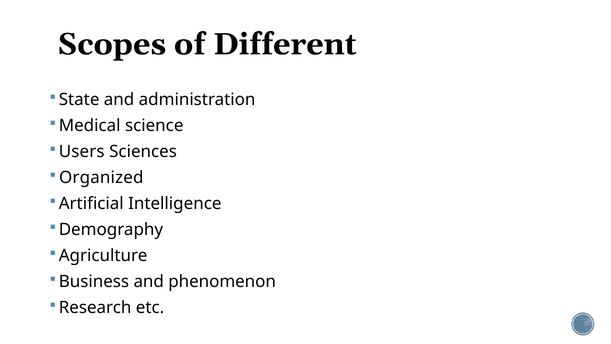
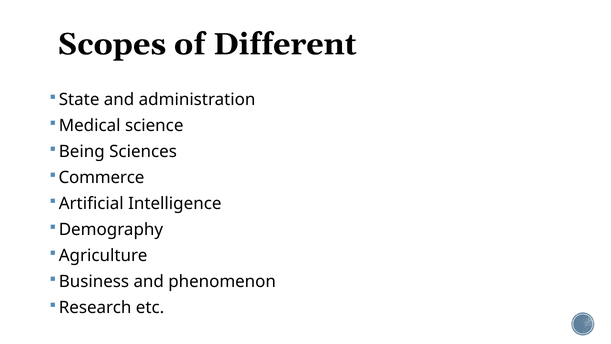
Users: Users -> Being (82, 152)
Organized: Organized -> Commerce (101, 178)
